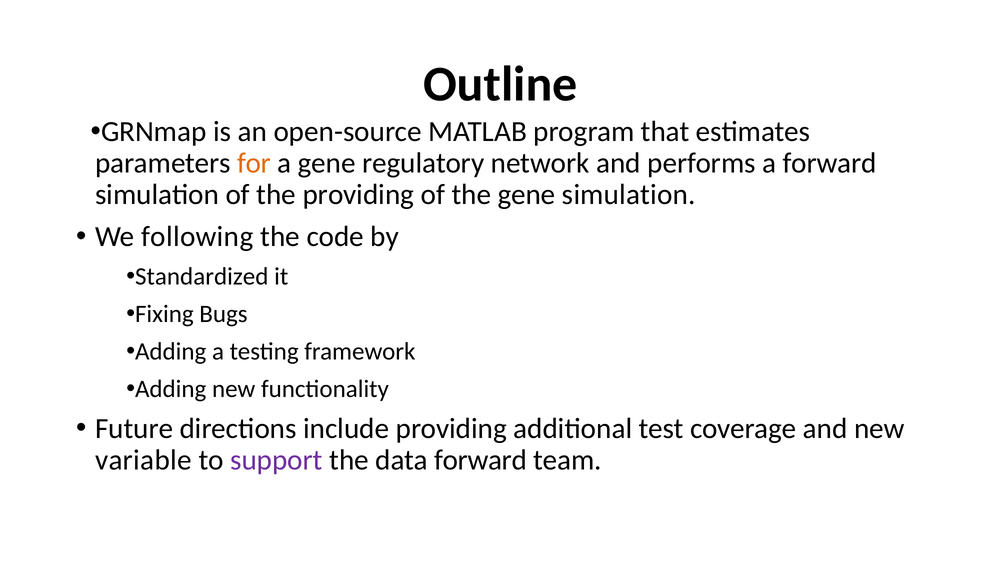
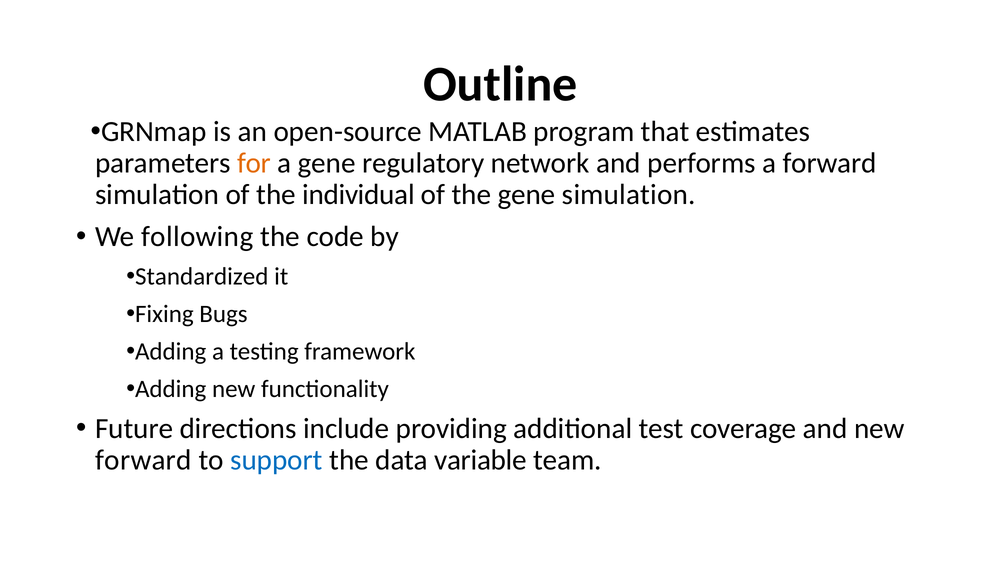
the providing: providing -> individual (358, 195)
variable: variable -> forward (143, 460)
support colour: purple -> blue (276, 460)
data forward: forward -> variable (481, 460)
